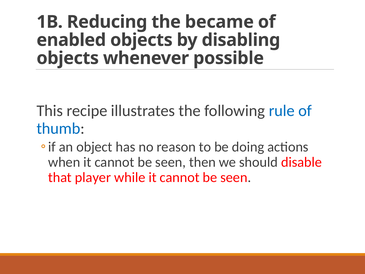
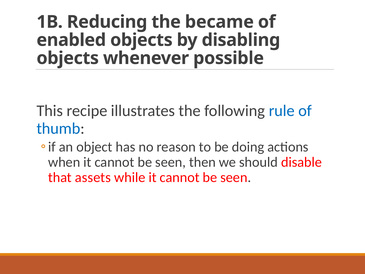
player: player -> assets (93, 177)
